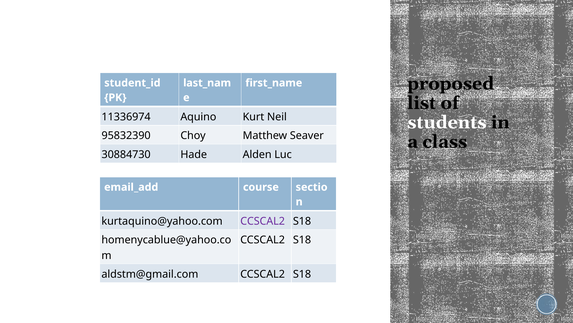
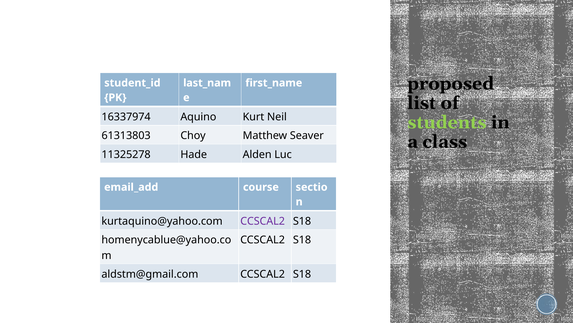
11336974: 11336974 -> 16337974 (126, 117)
students colour: white -> light green (447, 122)
95832390: 95832390 -> 61313803 (126, 135)
30884730: 30884730 -> 11325278 (126, 154)
